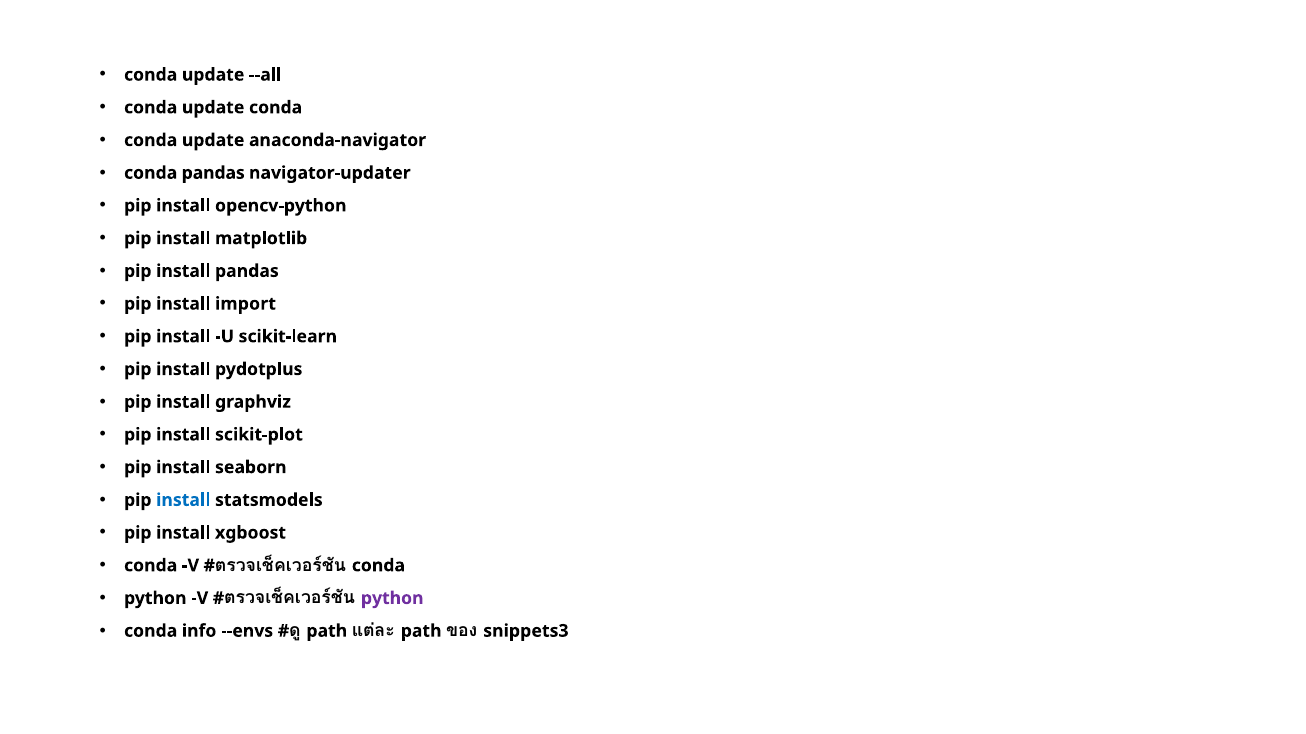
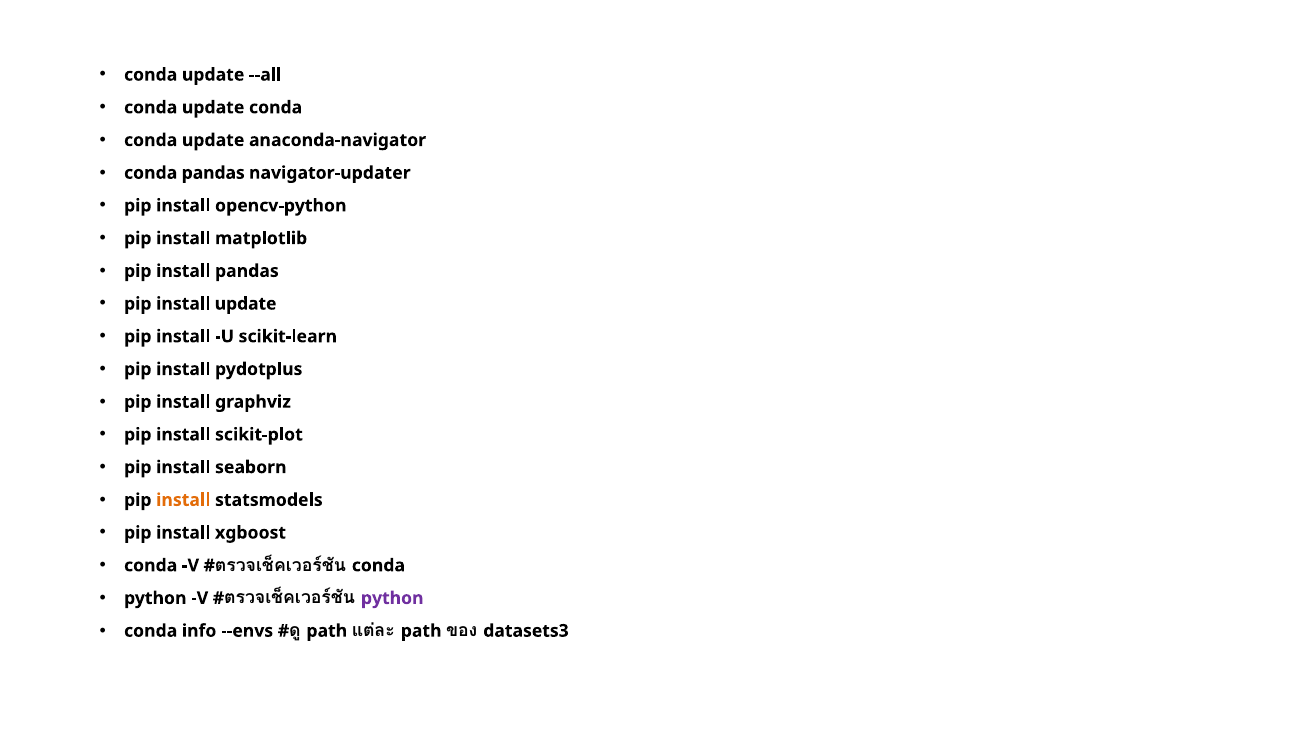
install import: import -> update (246, 304)
install colour: blue -> orange (183, 500)
snippets3: snippets3 -> datasets3 (526, 631)
